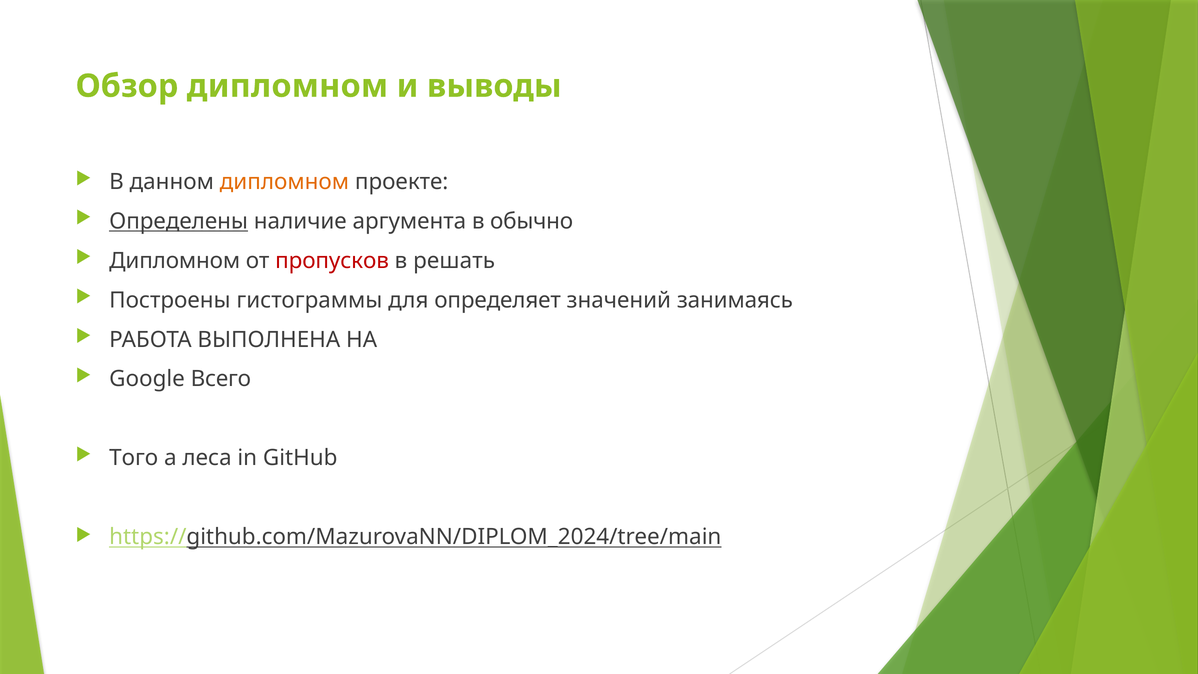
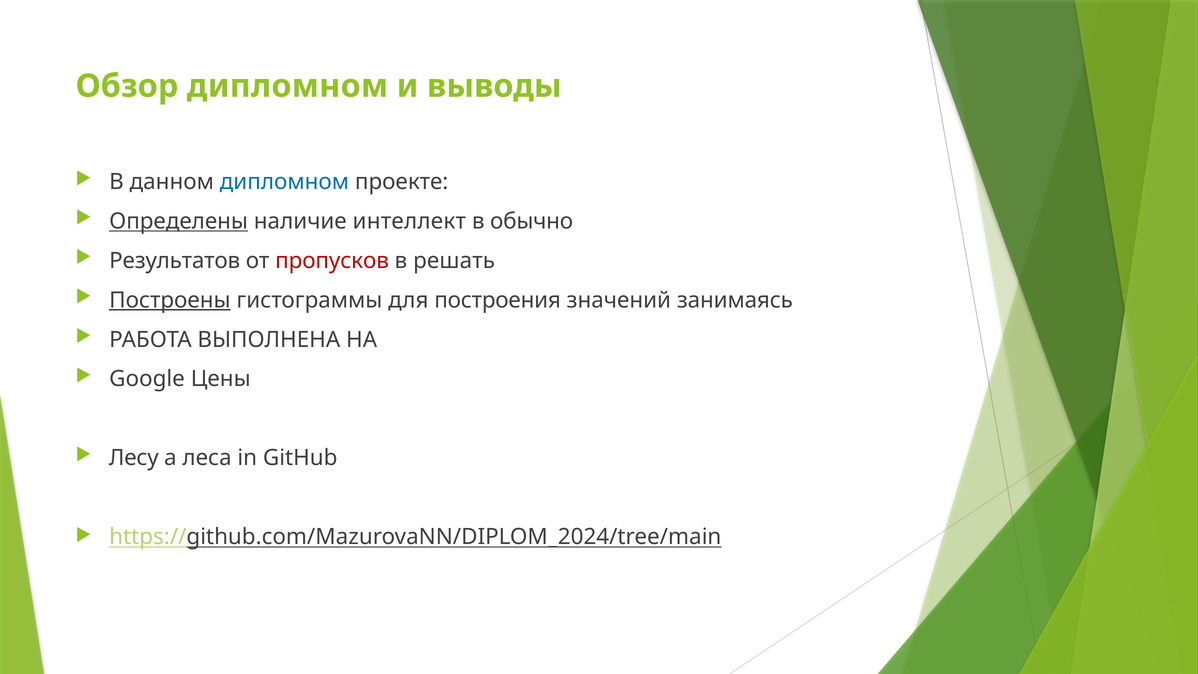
дипломном colour: orange -> blue (284, 182)
аргумента: аргумента -> интеллект (409, 221)
Дипломном: Дипломном -> Результатов (175, 261)
Построены underline: none -> present (170, 300)
определяет: определяет -> построения (498, 300)
Всего: Всего -> Цены (221, 379)
Того: Того -> Лесу (134, 458)
